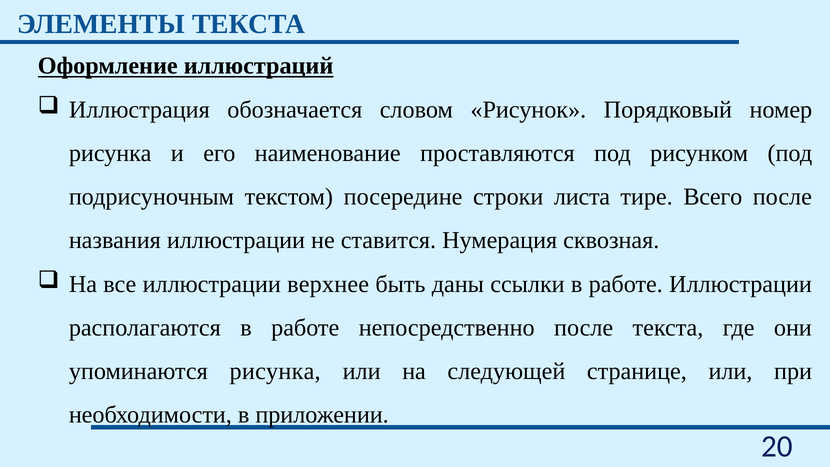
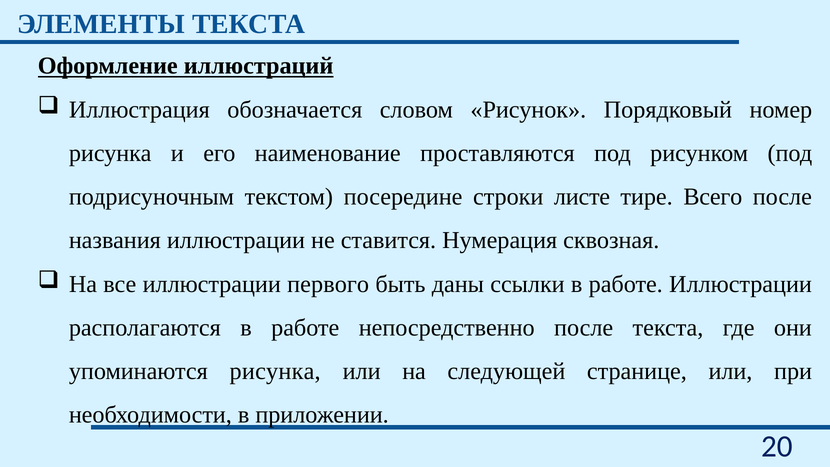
листа: листа -> листе (582, 197)
верхнее: верхнее -> первого (328, 284)
